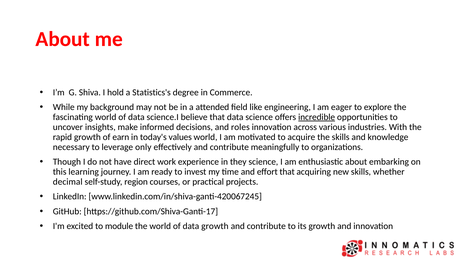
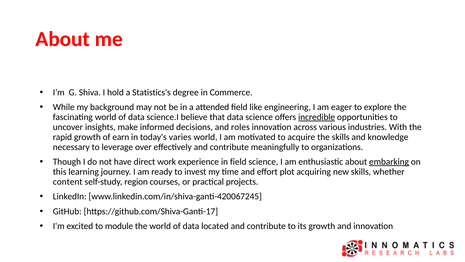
values: values -> varies (180, 137)
only: only -> over (143, 147)
in they: they -> field (238, 162)
embarking underline: none -> present (389, 162)
effort that: that -> plot (287, 171)
decimal: decimal -> content (68, 181)
data growth: growth -> located (215, 226)
